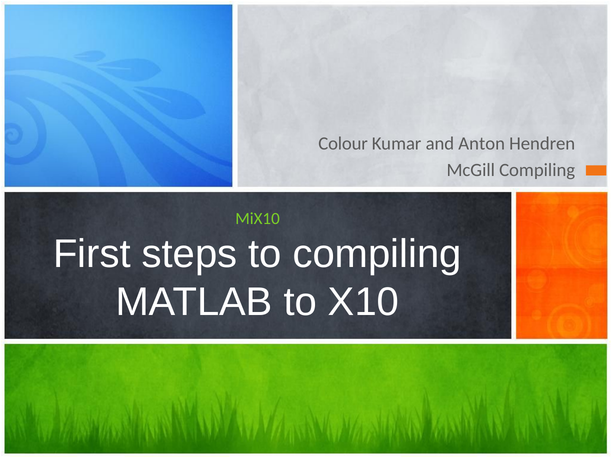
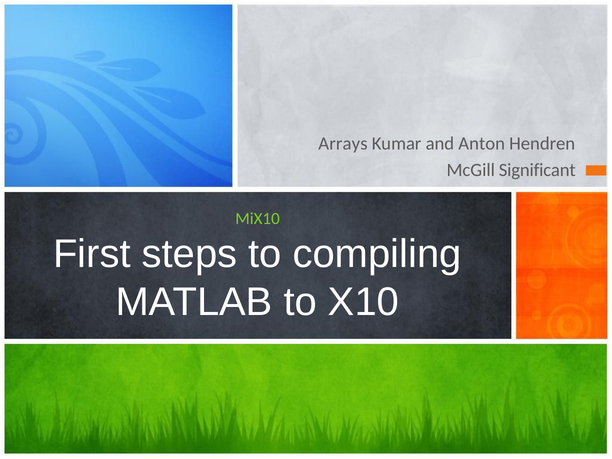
Colour: Colour -> Arrays (343, 144)
McGill Compiling: Compiling -> Significant (537, 170)
